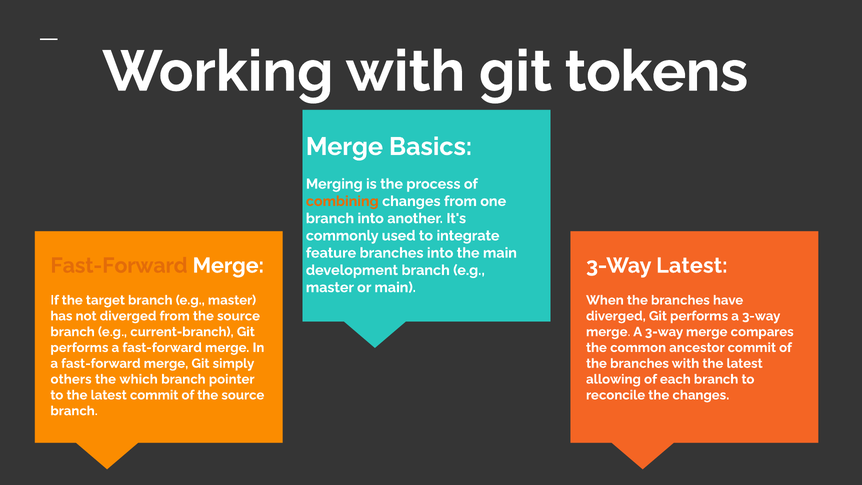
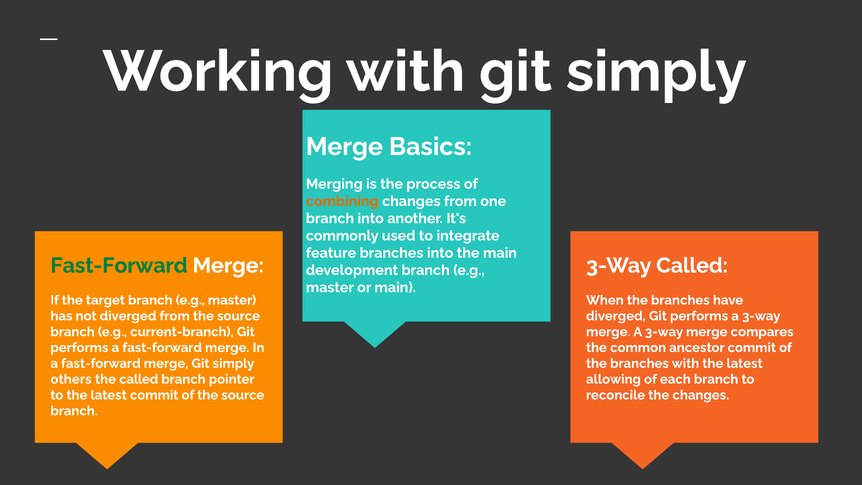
with git tokens: tokens -> simply (656, 72)
Fast-Forward colour: orange -> green (119, 266)
3-Way Latest: Latest -> Called (692, 266)
the which: which -> called (139, 379)
